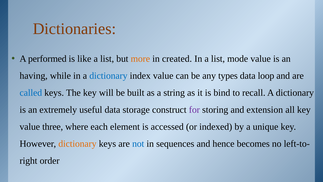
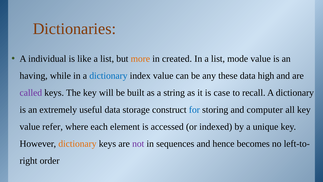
performed: performed -> individual (47, 59)
types: types -> these (228, 76)
loop: loop -> high (266, 76)
called colour: blue -> purple (31, 93)
bind: bind -> case (222, 93)
for colour: purple -> blue (194, 110)
extension: extension -> computer (265, 110)
three: three -> refer (53, 127)
not colour: blue -> purple (138, 143)
